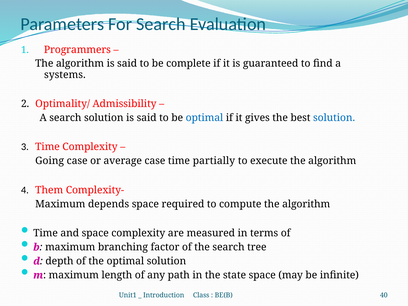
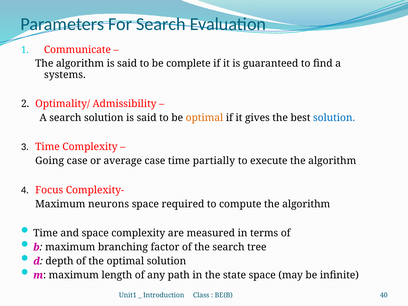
Programmers: Programmers -> Communicate (77, 50)
optimal colour: blue -> orange (204, 118)
Them: Them -> Focus (49, 190)
depends: depends -> neurons (109, 204)
